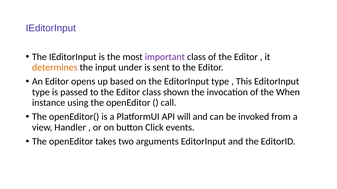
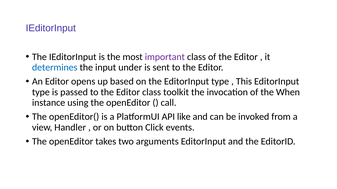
determines colour: orange -> blue (55, 68)
shown: shown -> toolkit (176, 92)
will: will -> like (184, 117)
